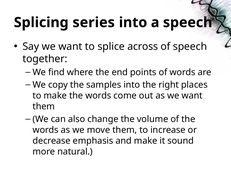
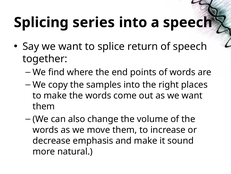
across: across -> return (143, 46)
